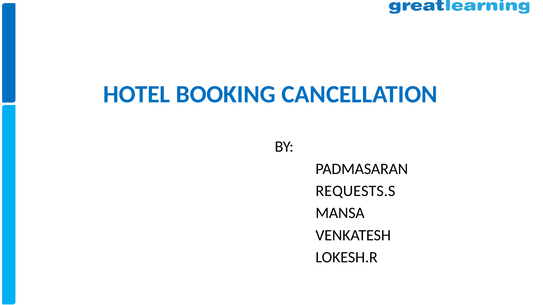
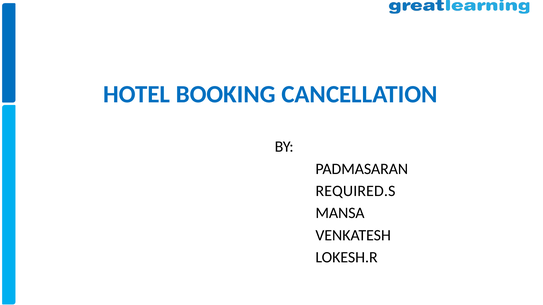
REQUESTS.S: REQUESTS.S -> REQUIRED.S (355, 191)
